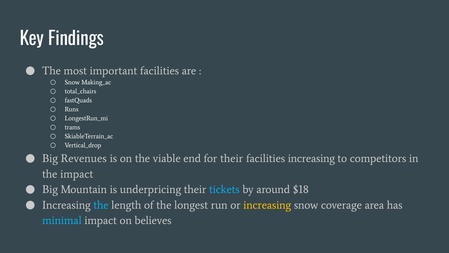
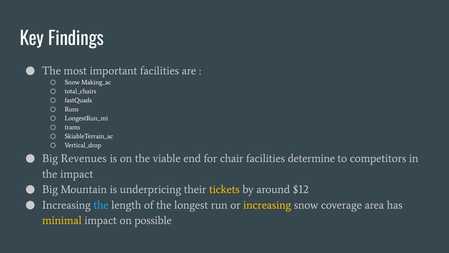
for their: their -> chair (232, 158)
facilities increasing: increasing -> determine (311, 158)
tickets colour: light blue -> yellow (224, 189)
$18: $18 -> $12 (301, 189)
minimal colour: light blue -> yellow (62, 220)
believes: believes -> possible (153, 220)
